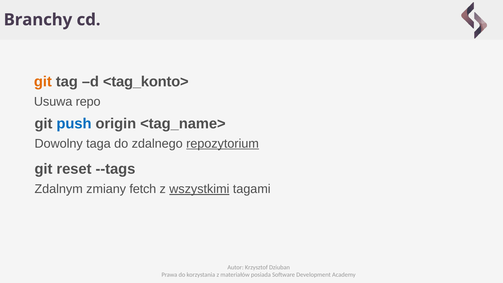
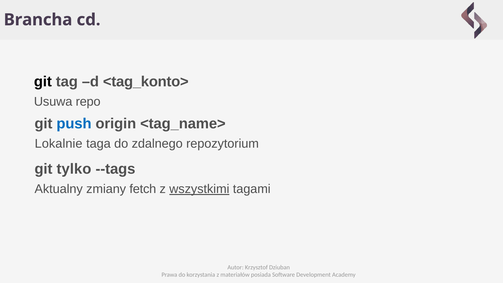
Branchy: Branchy -> Brancha (38, 20)
git colour: orange -> black (43, 82)
Dowolny: Dowolny -> Lokalnie (59, 143)
repozytorium underline: present -> none (223, 143)
reset: reset -> tylko (74, 169)
Zdalnym: Zdalnym -> Aktualny (59, 189)
